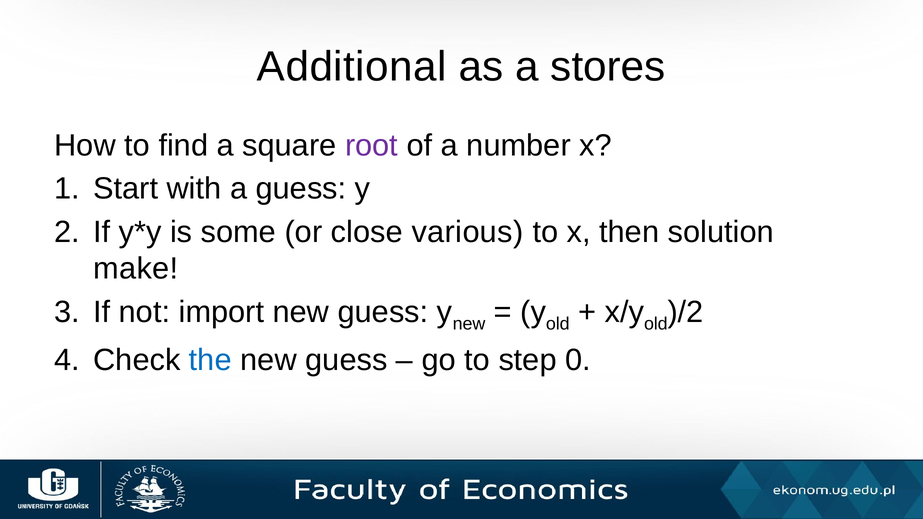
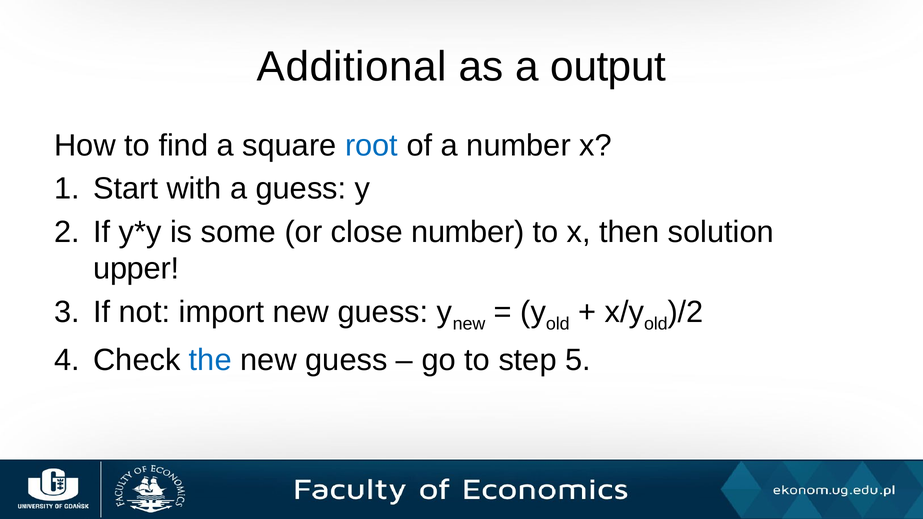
stores: stores -> output (608, 67)
root colour: purple -> blue (372, 146)
close various: various -> number (468, 232)
make: make -> upper (136, 269)
0: 0 -> 5 (578, 360)
